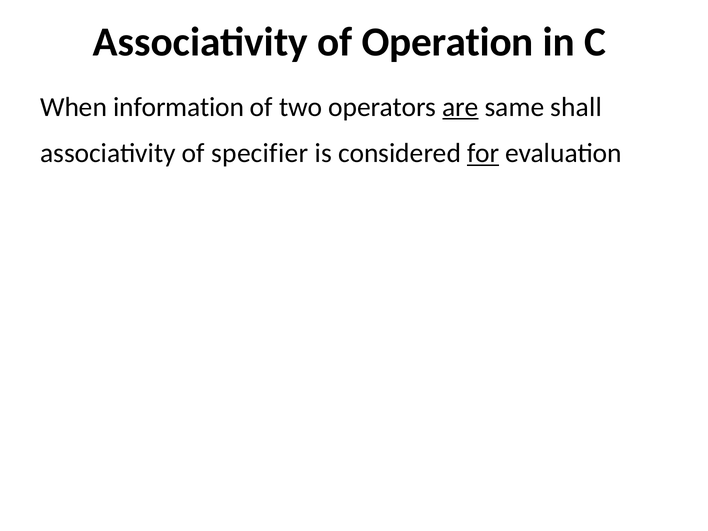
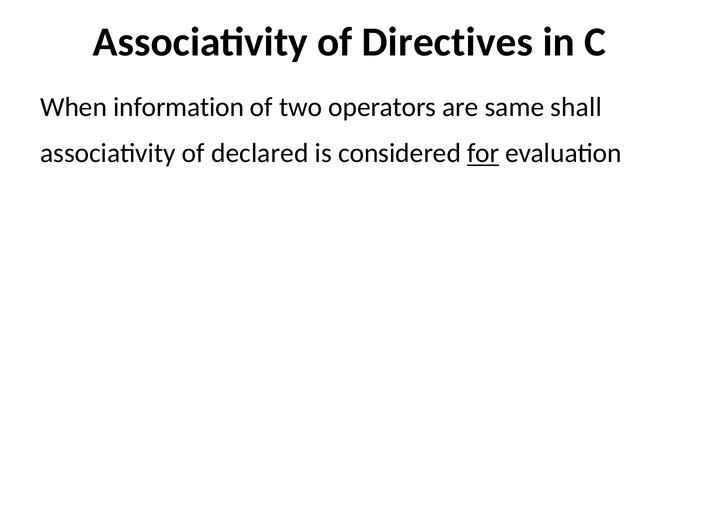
Operation: Operation -> Directives (447, 42)
are underline: present -> none (461, 107)
specifier: specifier -> declared (260, 153)
